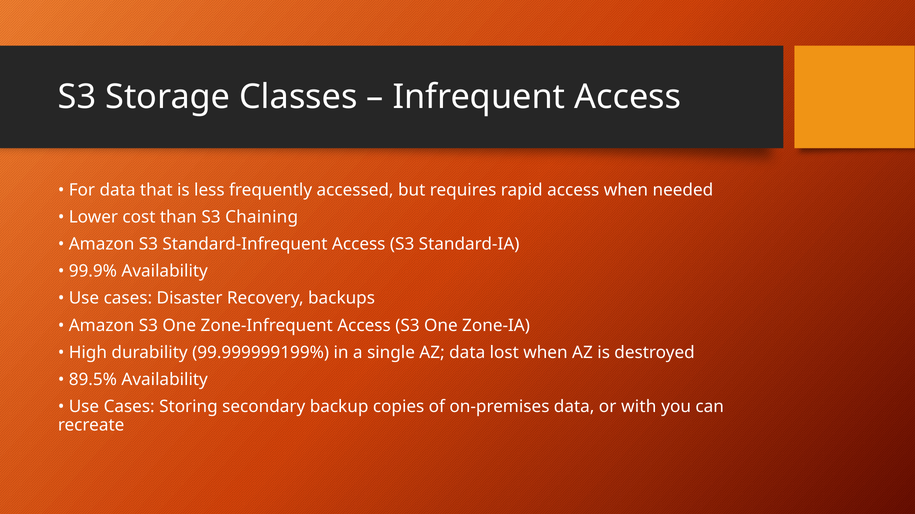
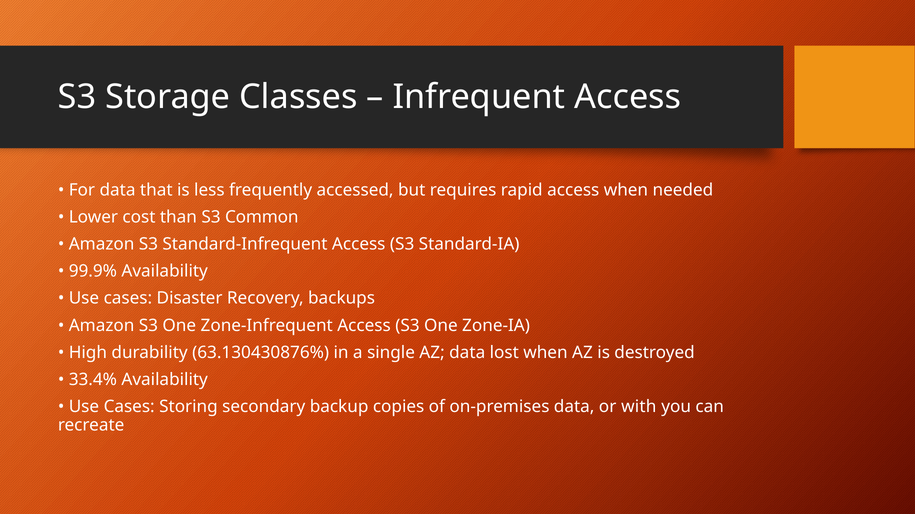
Chaining: Chaining -> Common (262, 217)
99.999999199%: 99.999999199% -> 63.130430876% (261, 353)
89.5%: 89.5% -> 33.4% (93, 380)
